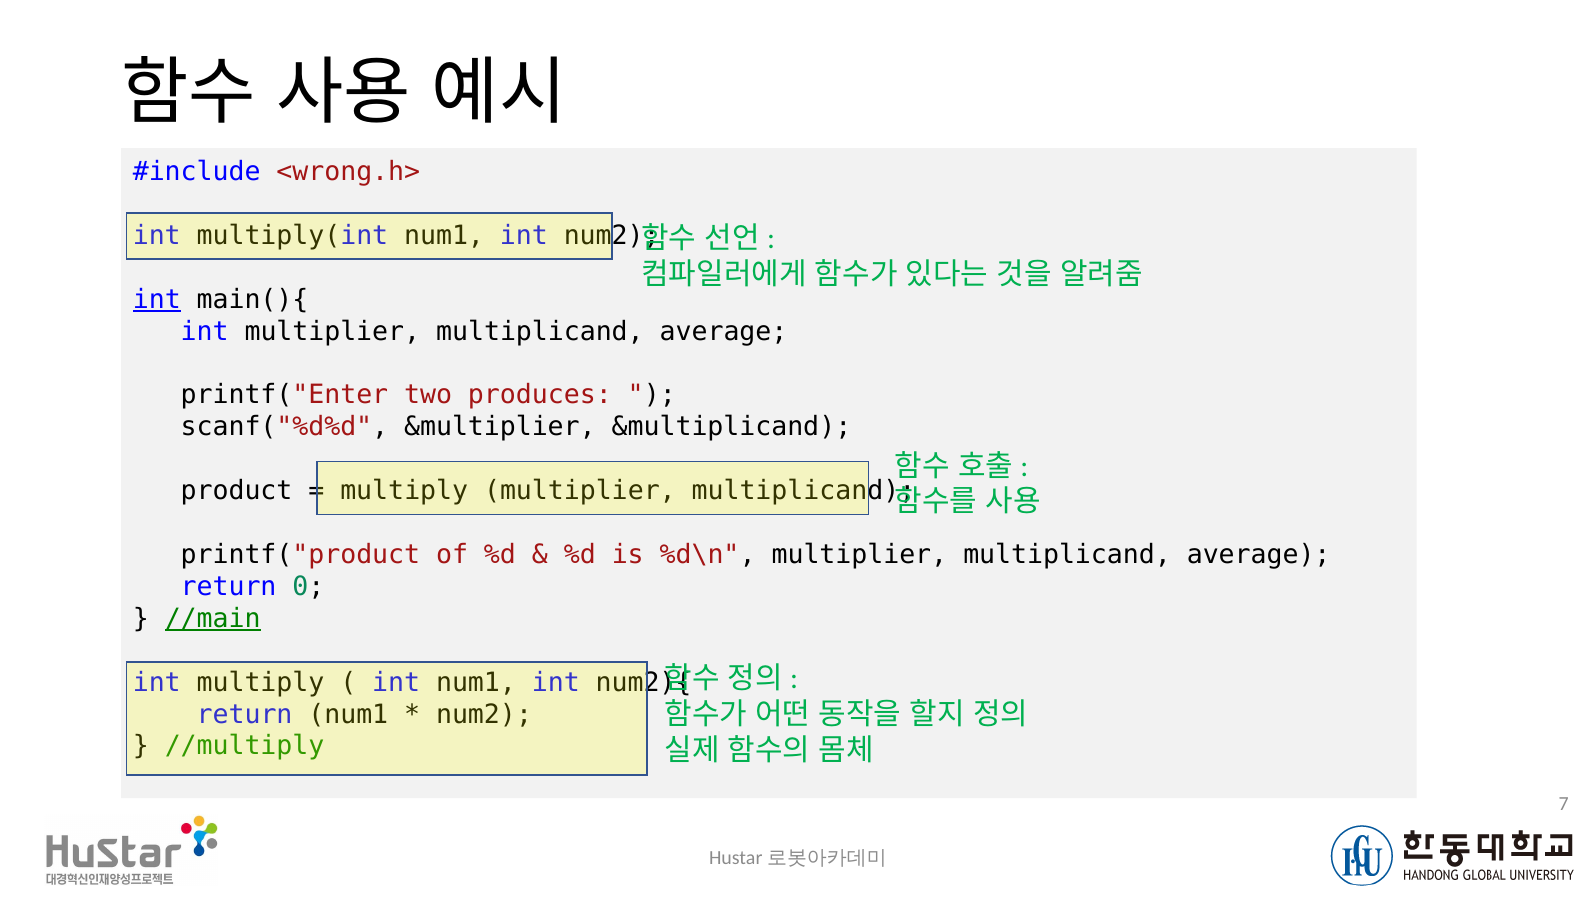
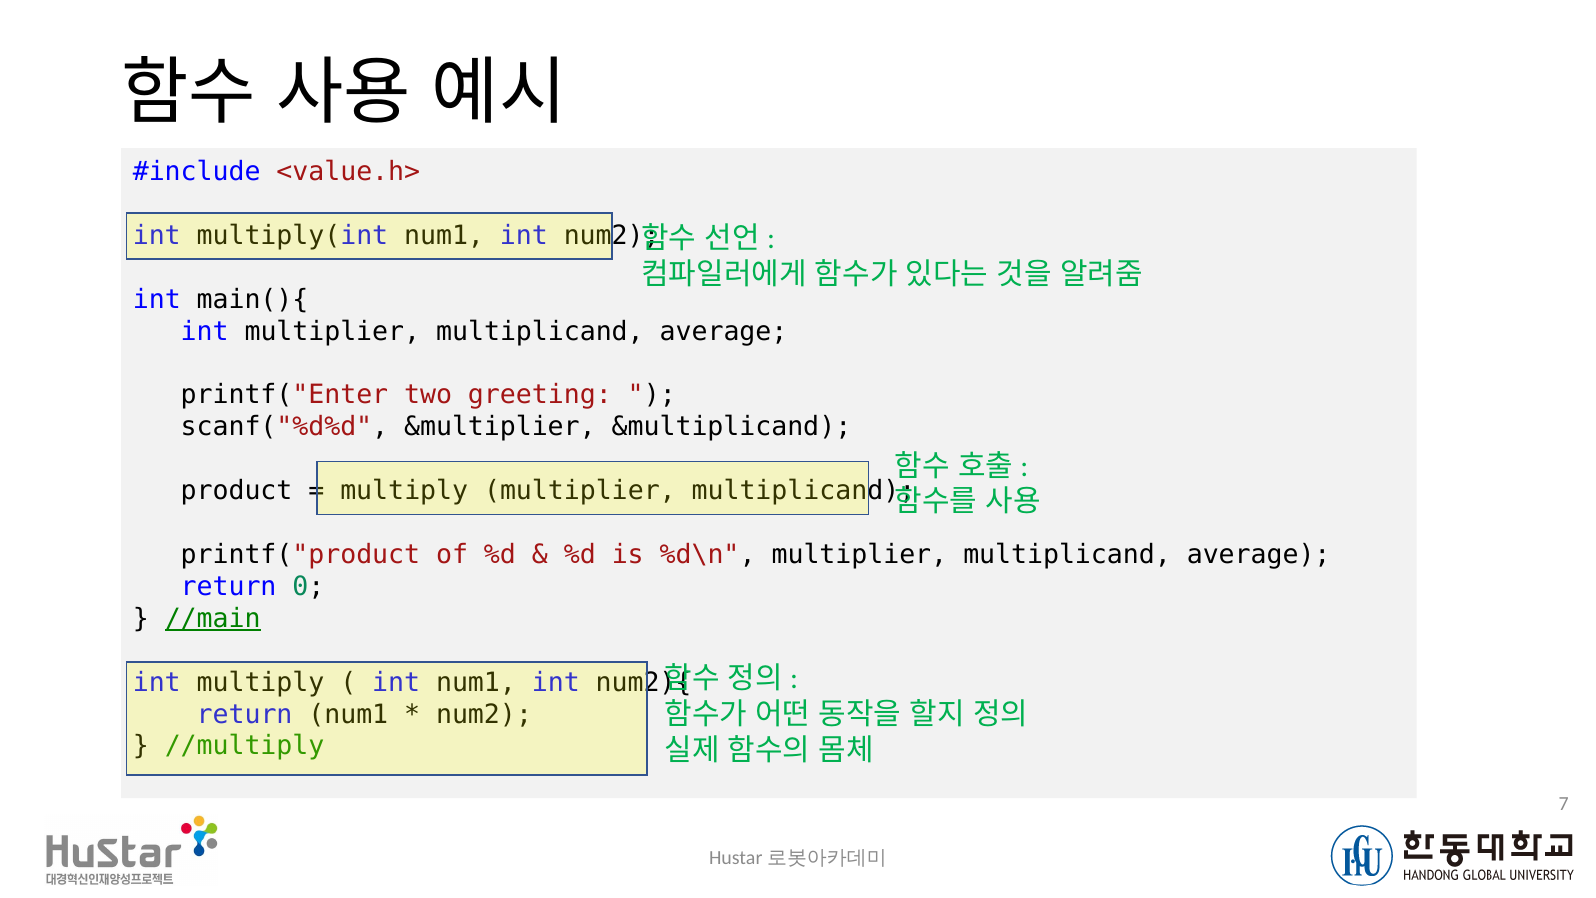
<wrong.h>: <wrong.h> -> <value.h> (348, 172)
int underline: present -> none (157, 299)
produces: produces -> greeting (540, 395)
